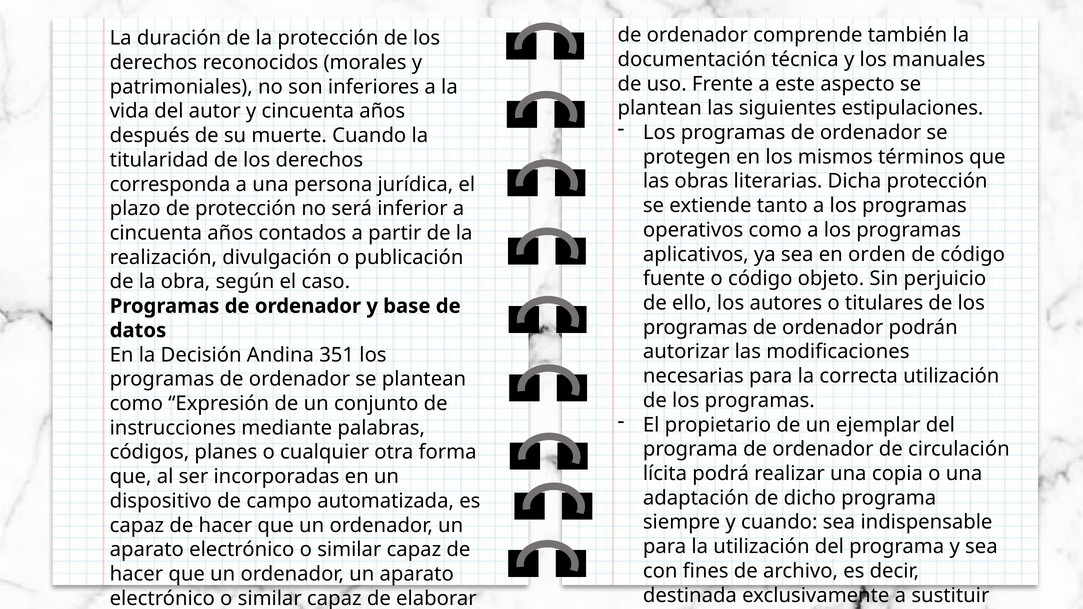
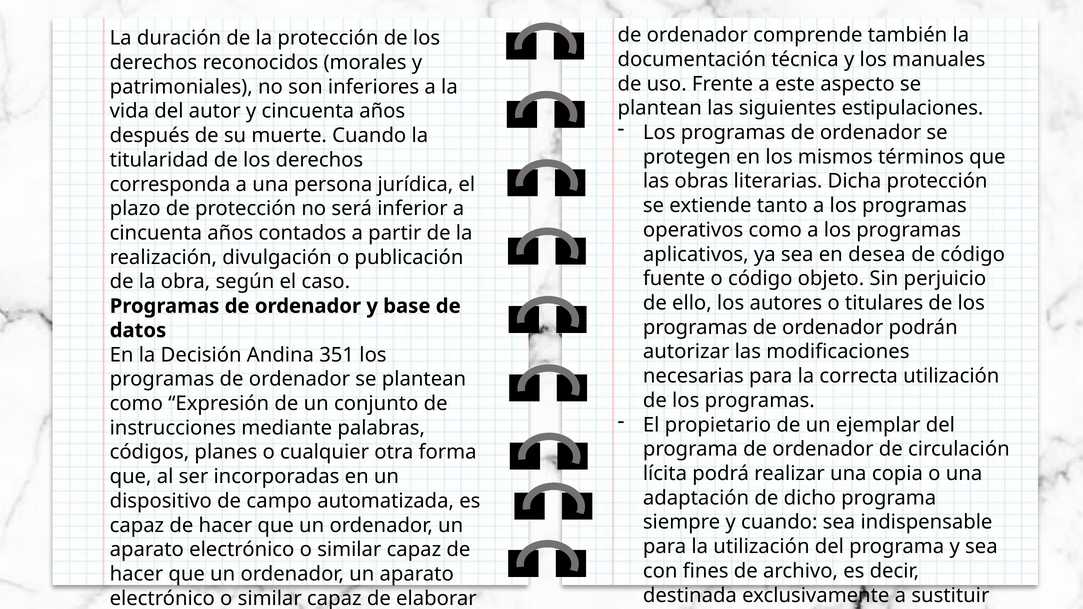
orden: orden -> desea (877, 254)
